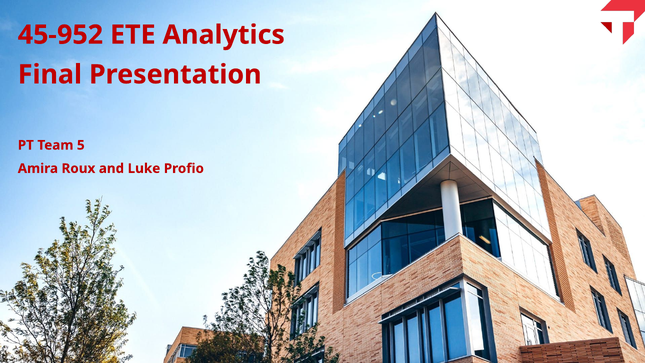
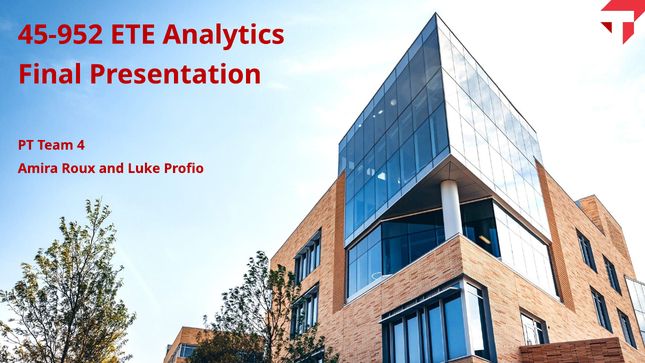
5: 5 -> 4 (81, 145)
